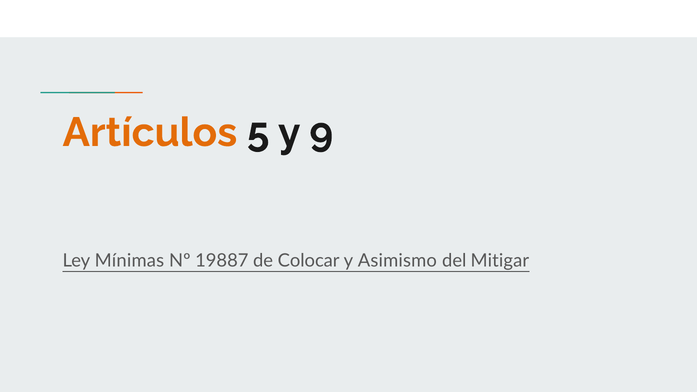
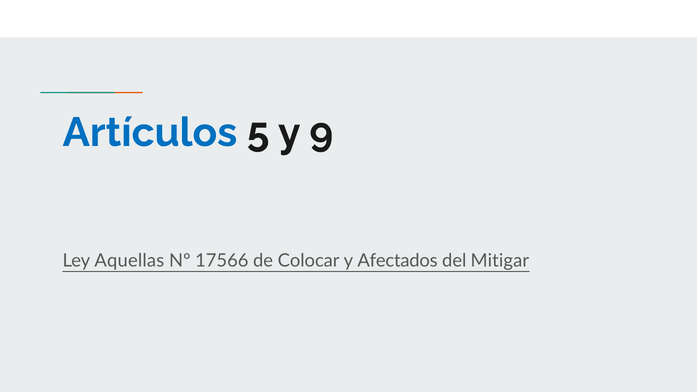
Artículos colour: orange -> blue (150, 133)
Mínimas: Mínimas -> Aquellas (129, 261)
19887: 19887 -> 17566 (222, 261)
Asimismo: Asimismo -> Afectados (398, 261)
